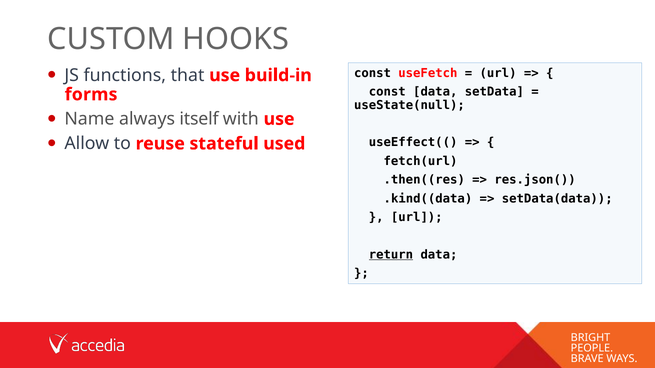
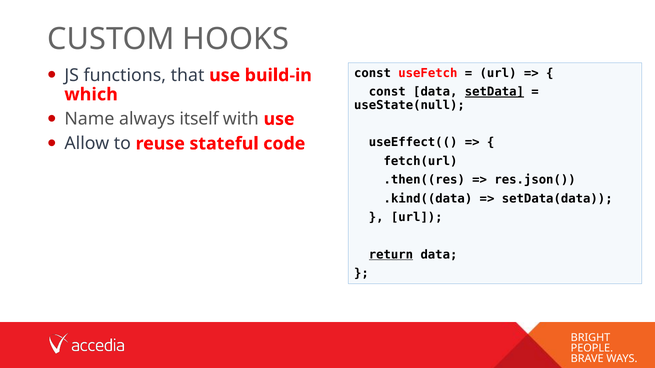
setData underline: none -> present (494, 92)
forms: forms -> which (91, 95)
used: used -> code (284, 144)
